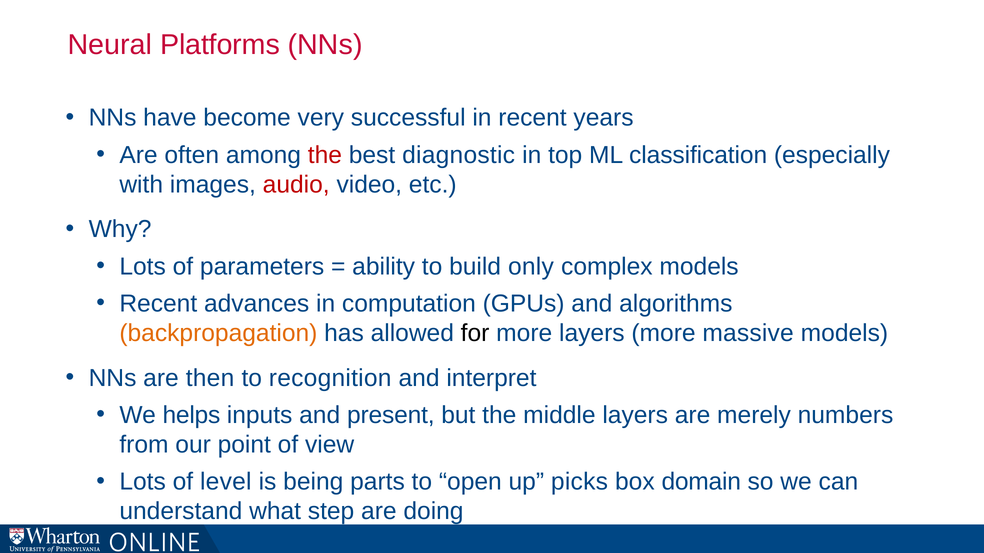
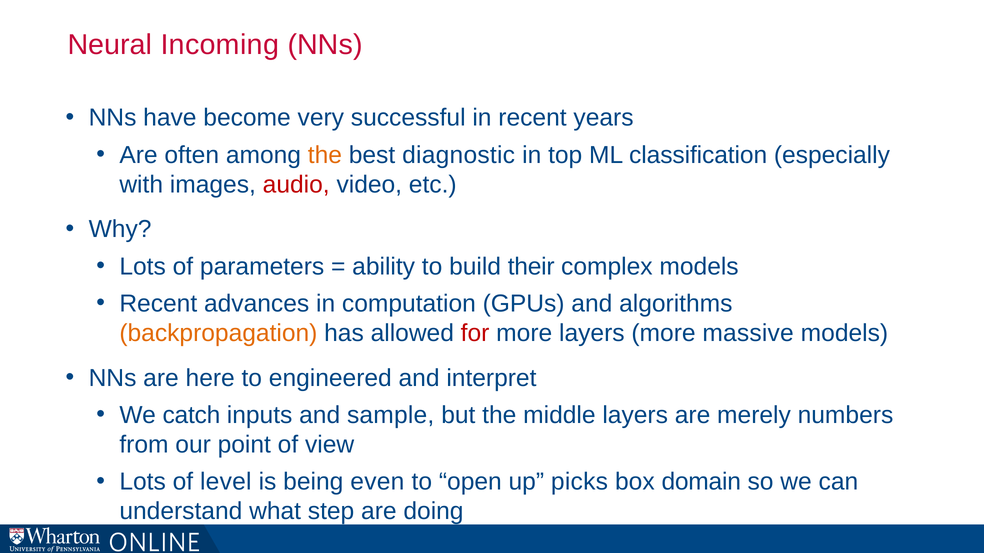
Platforms: Platforms -> Incoming (220, 45)
the colour: red -> orange (325, 155)
only: only -> their (531, 267)
for colour: black -> red (475, 333)
then: then -> here (210, 378)
recognition: recognition -> engineered (330, 378)
helps: helps -> catch (191, 416)
present: present -> sample (391, 416)
parts: parts -> even (377, 482)
